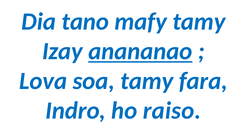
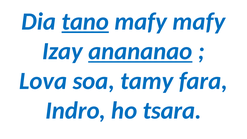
tano underline: none -> present (85, 22)
mafy tamy: tamy -> mafy (199, 22)
raiso: raiso -> tsara (172, 110)
